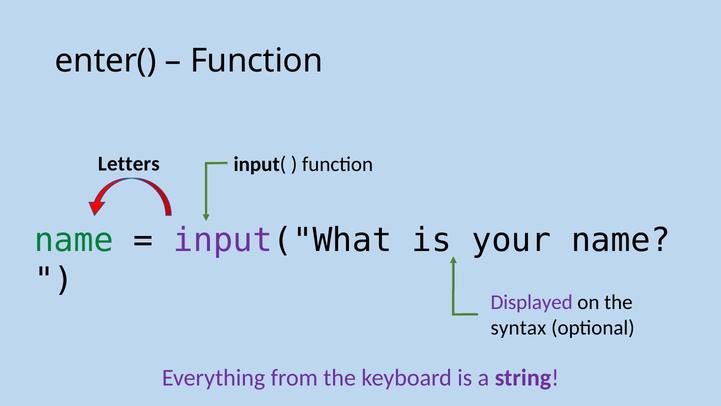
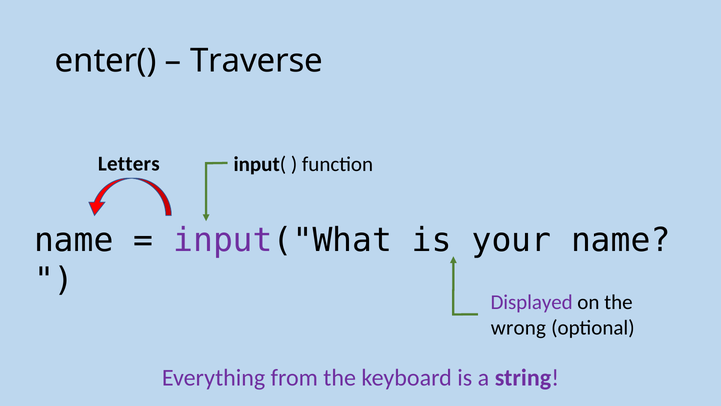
Function: Function -> Traverse (256, 61)
name colour: green -> black (74, 240)
syntax: syntax -> wrong (518, 327)
